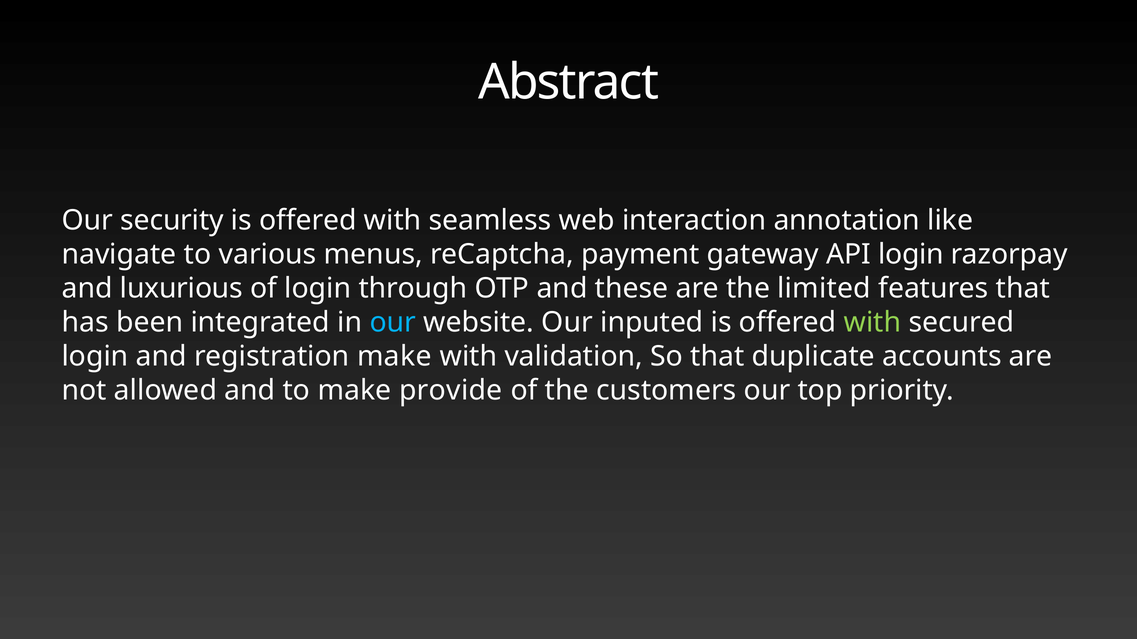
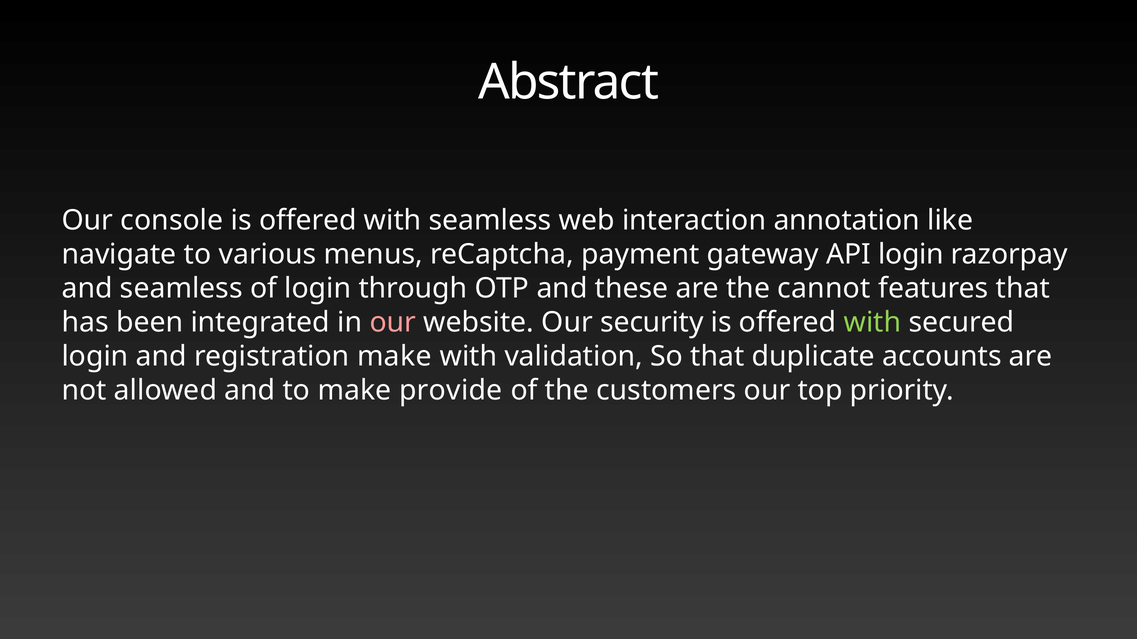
security: security -> console (172, 220)
and luxurious: luxurious -> seamless (181, 289)
limited: limited -> cannot (824, 289)
our colour: light blue -> pink (393, 323)
inputed: inputed -> security (652, 323)
